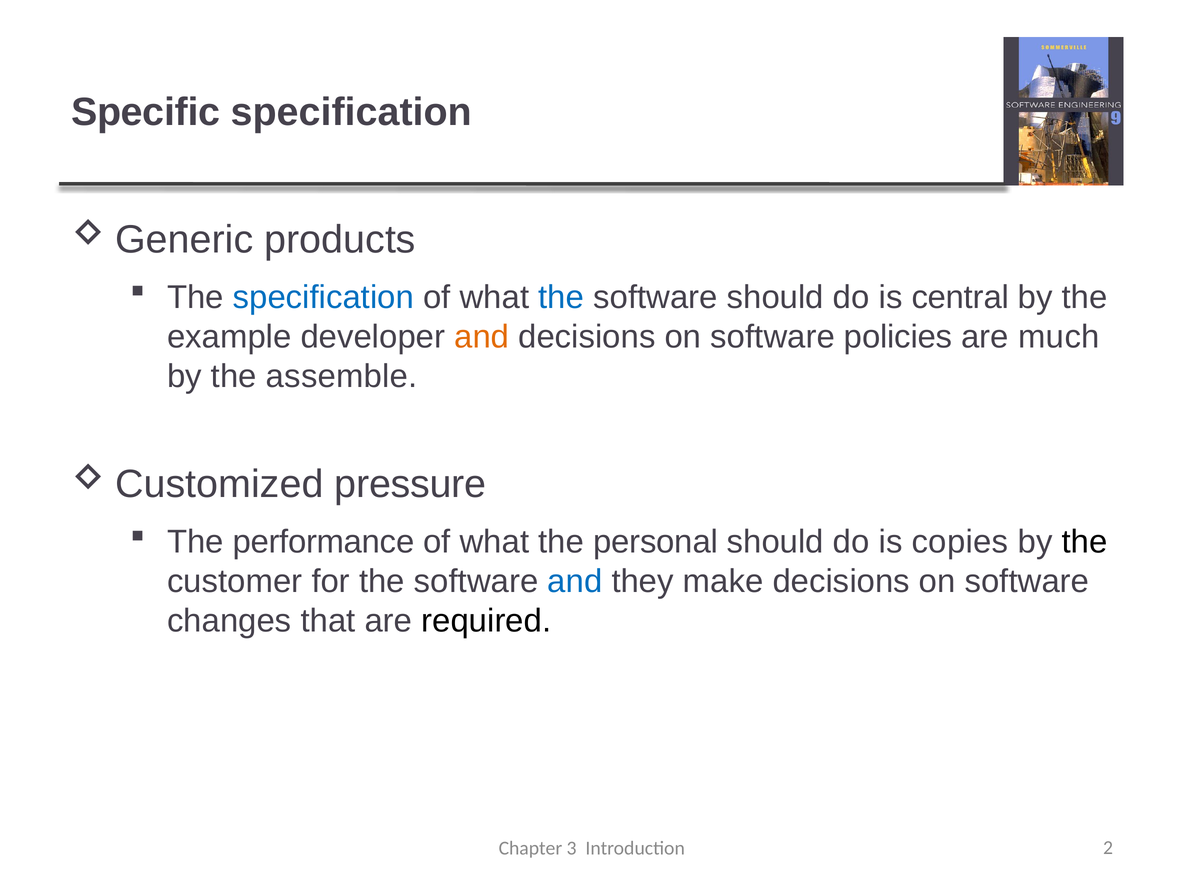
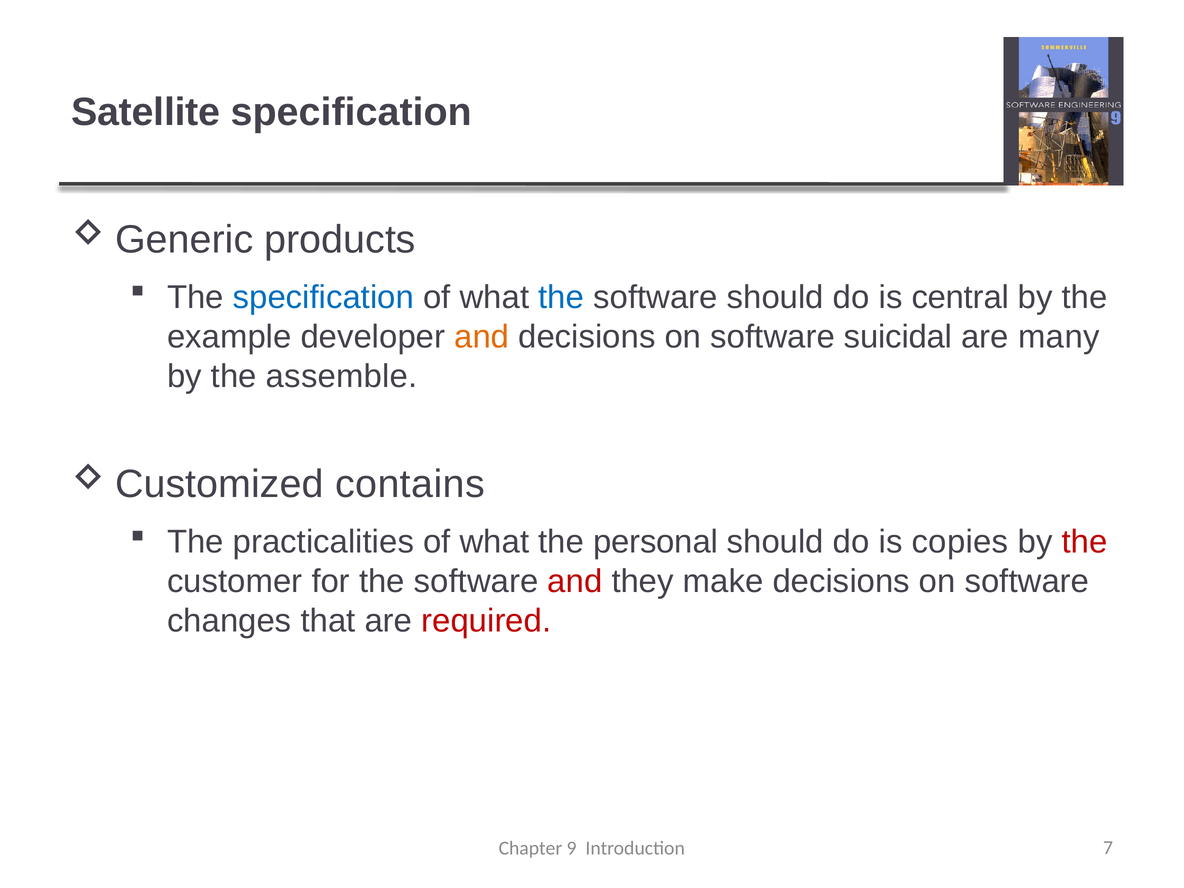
Specific: Specific -> Satellite (146, 112)
policies: policies -> suicidal (898, 337)
much: much -> many (1059, 337)
pressure: pressure -> contains (410, 484)
performance: performance -> practicalities (323, 542)
the colour: black -> red (1085, 542)
and colour: blue -> red (575, 582)
required colour: black -> red (486, 621)
3: 3 -> 9 (572, 848)
2: 2 -> 7 (1108, 848)
